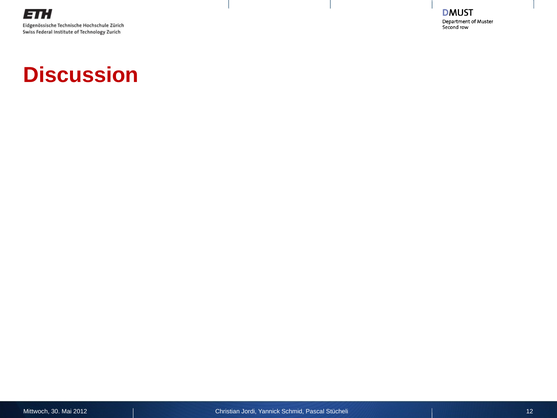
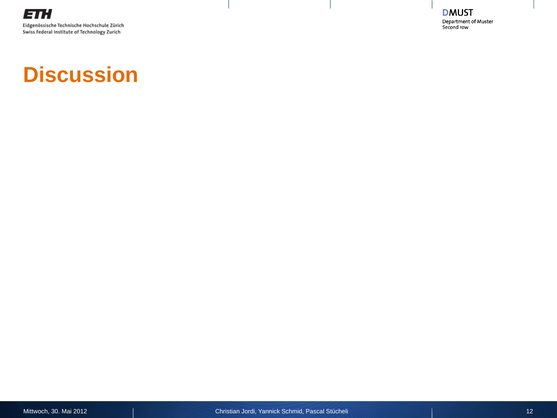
Discussion colour: red -> orange (81, 75)
